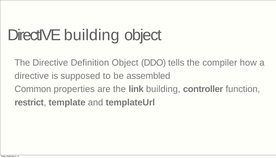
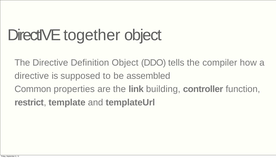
DirectIVE building: building -> together (92, 35)
